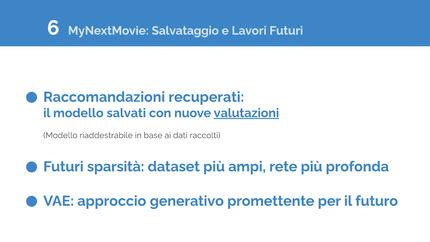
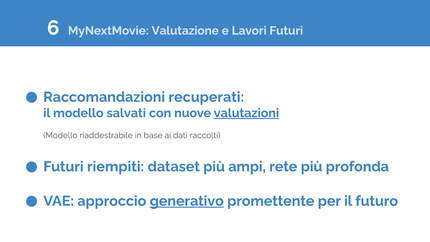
Salvataggio: Salvataggio -> Valutazione (185, 31)
sparsità: sparsità -> riempiti (116, 167)
generativo underline: none -> present (187, 201)
